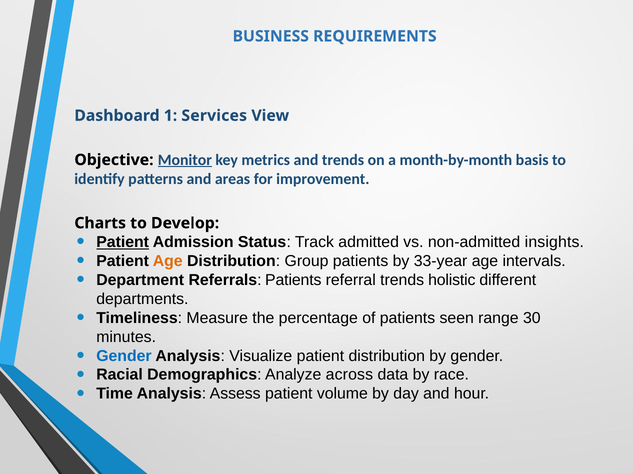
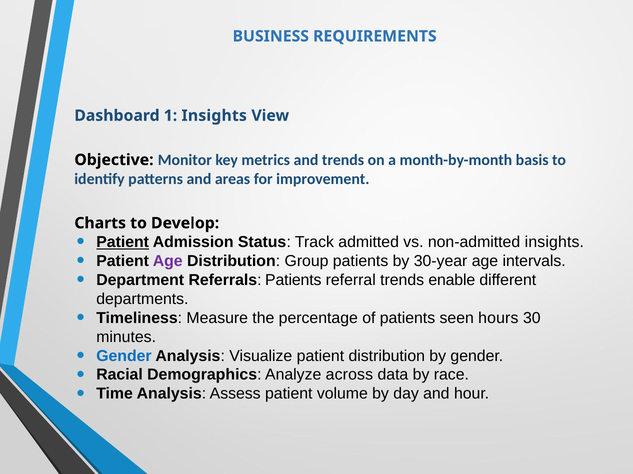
1 Services: Services -> Insights (214, 116)
Monitor underline: present -> none (185, 160)
Age colour: orange -> purple (168, 261)
33-year: 33-year -> 30-year (441, 261)
holistic: holistic -> enable (452, 280)
range: range -> hours (498, 318)
